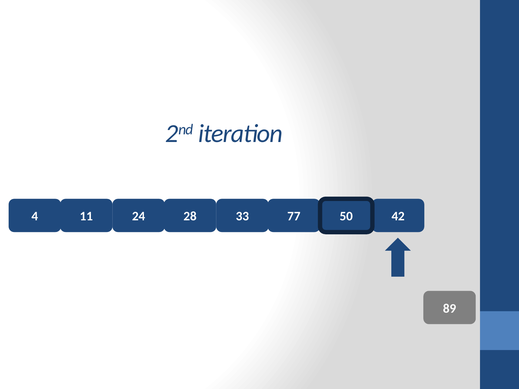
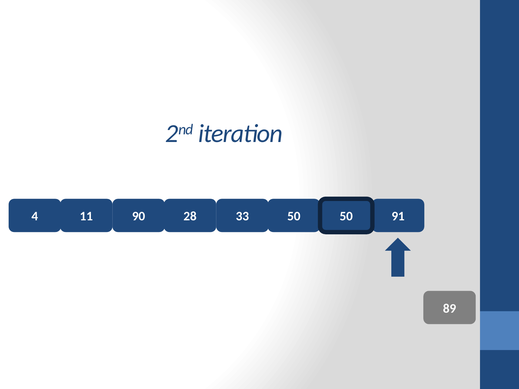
24: 24 -> 90 (139, 216)
28 77: 77 -> 50 (294, 216)
42: 42 -> 91 (398, 216)
